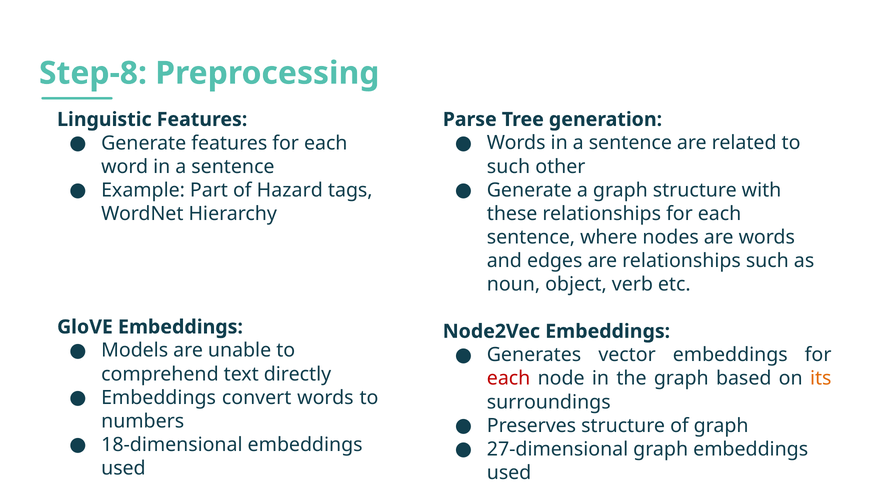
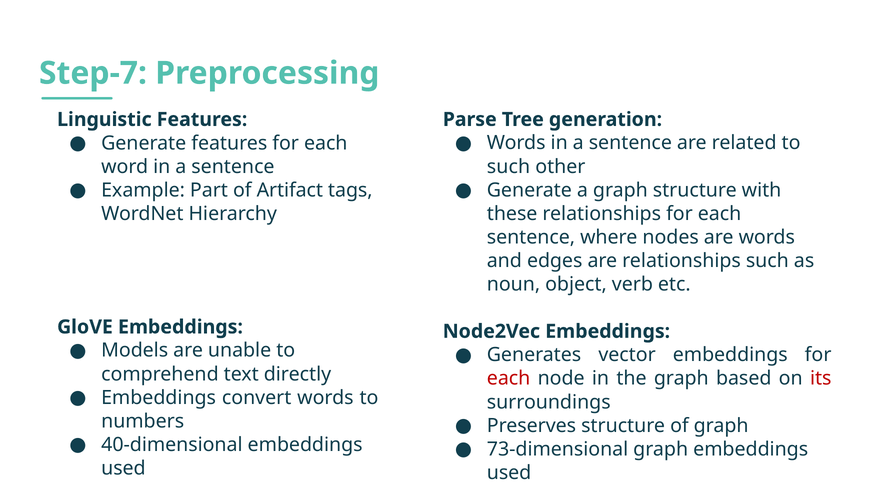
Step-8: Step-8 -> Step-7 (93, 73)
Hazard: Hazard -> Artifact (290, 190)
its colour: orange -> red (821, 378)
18-dimensional: 18-dimensional -> 40-dimensional (172, 444)
27-dimensional: 27-dimensional -> 73-dimensional (558, 449)
